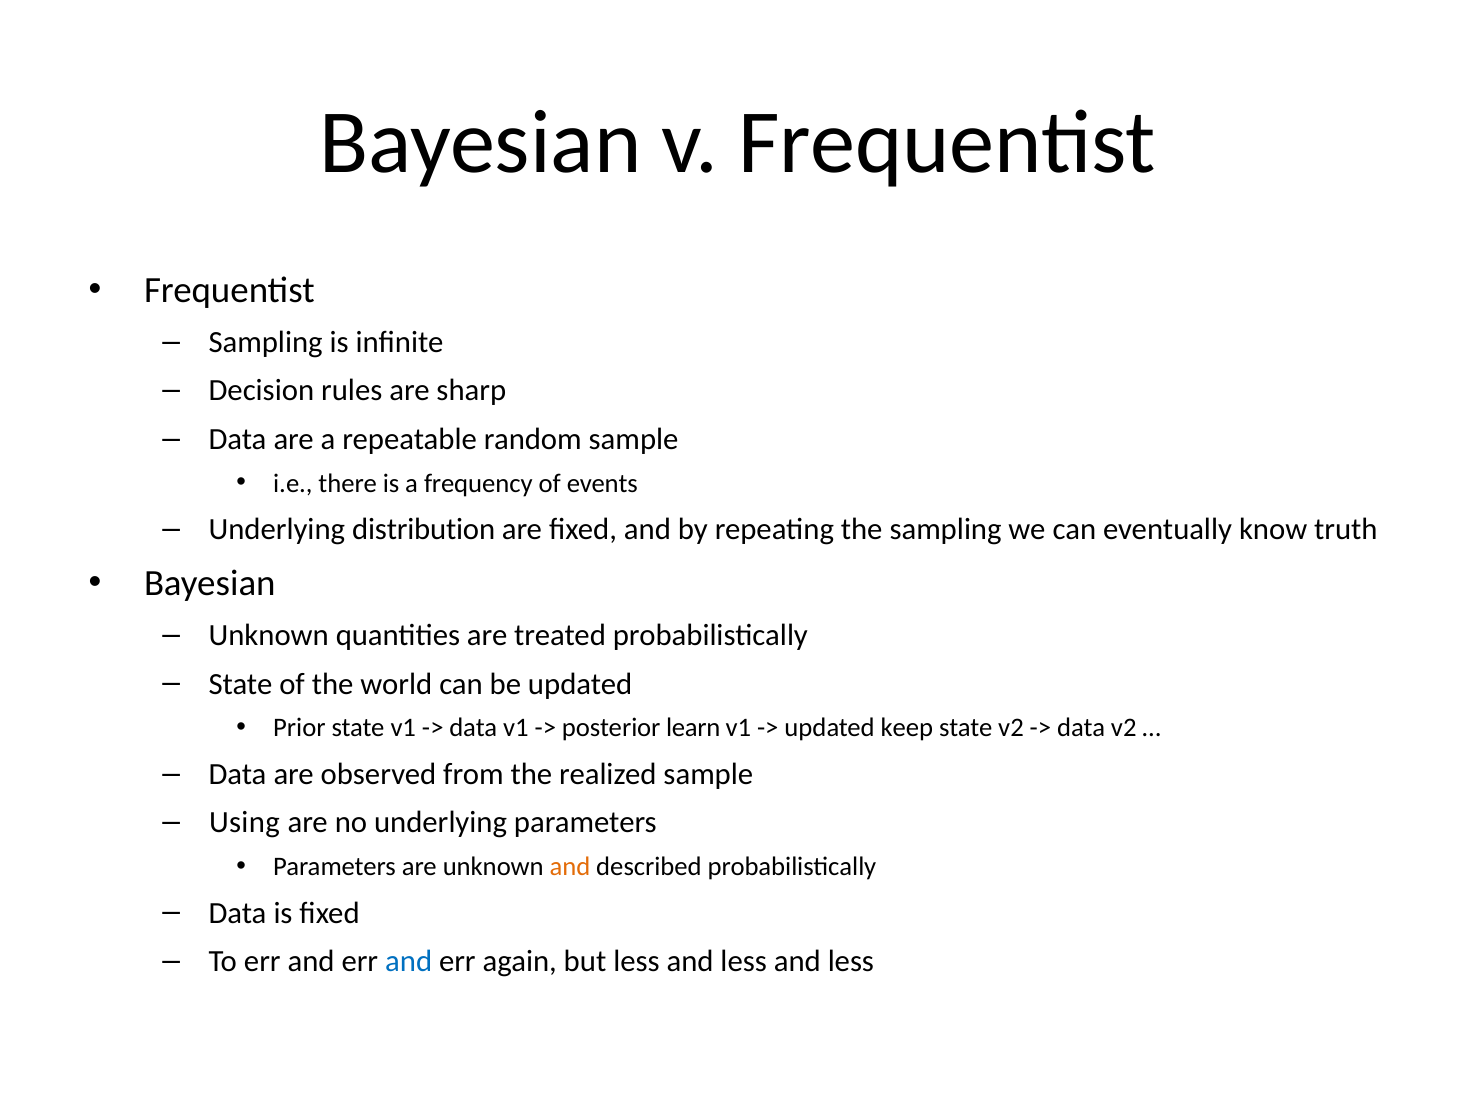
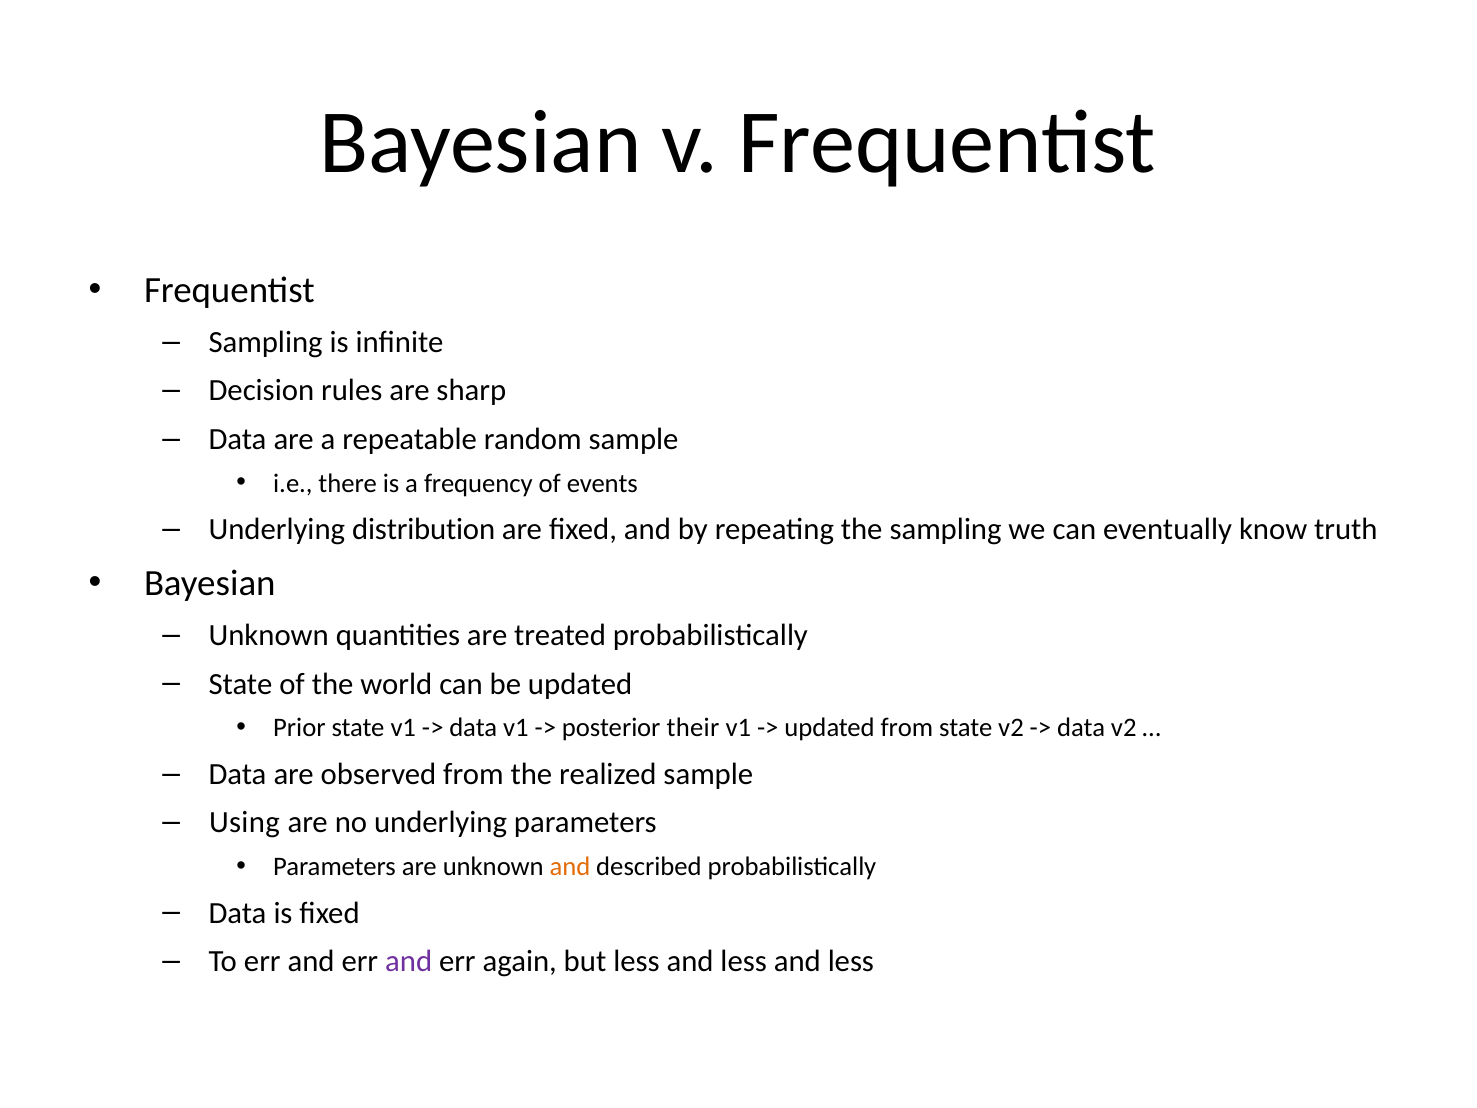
learn: learn -> their (693, 728)
updated keep: keep -> from (907, 728)
and colour: blue -> purple (409, 961)
